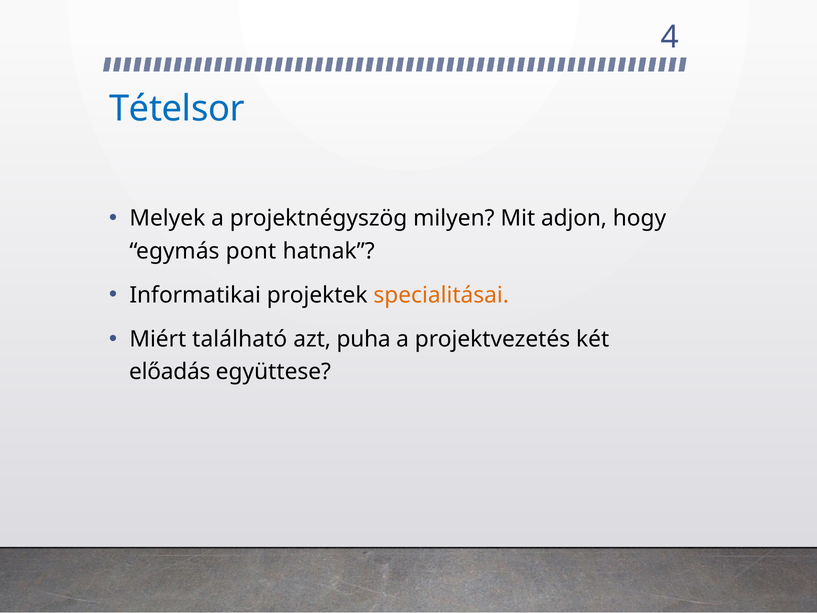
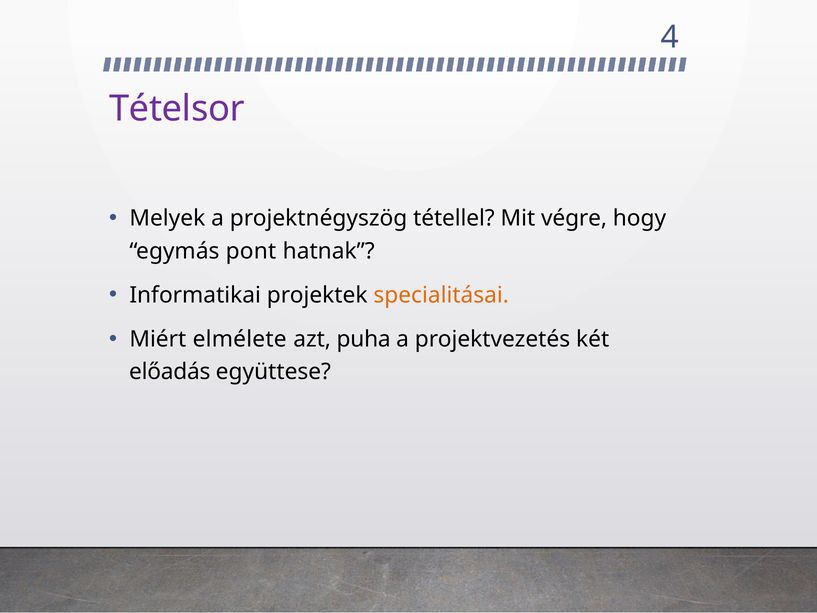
Tételsor colour: blue -> purple (177, 109)
milyen: milyen -> tétellel (454, 218)
adjon: adjon -> végre (574, 218)
található: található -> elmélete (240, 339)
